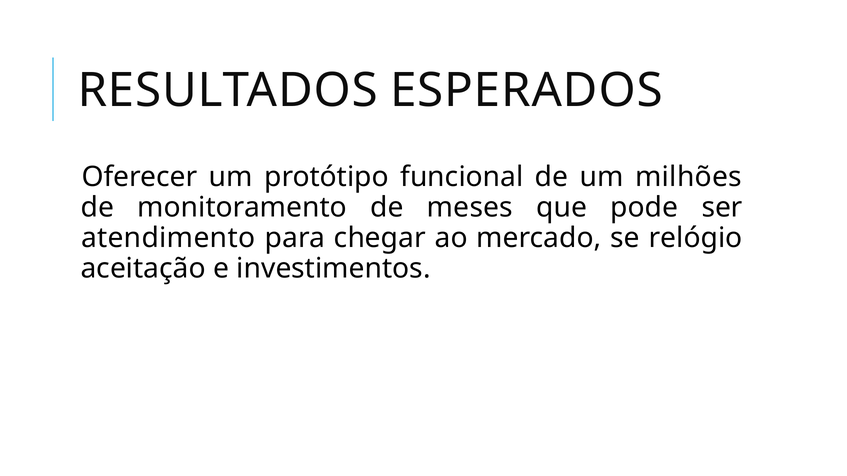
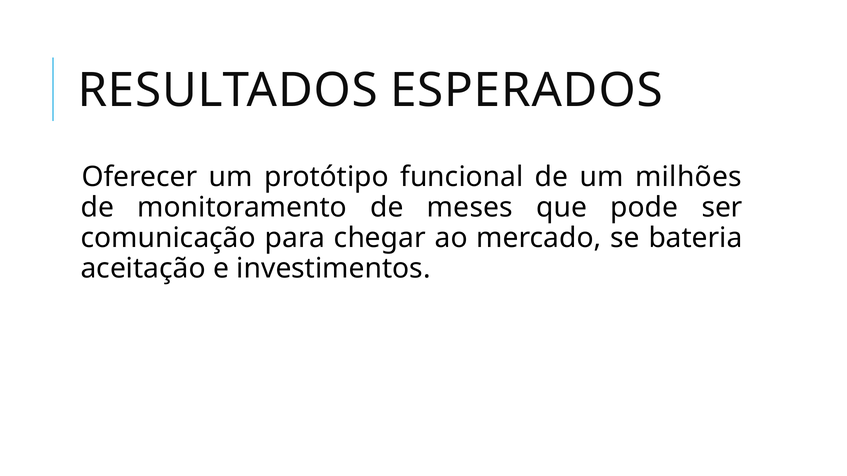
atendimento: atendimento -> comunicação (168, 238)
relógio: relógio -> bateria (696, 238)
